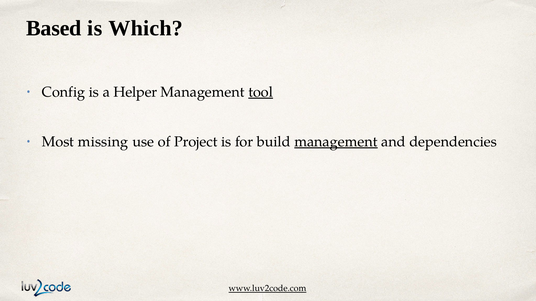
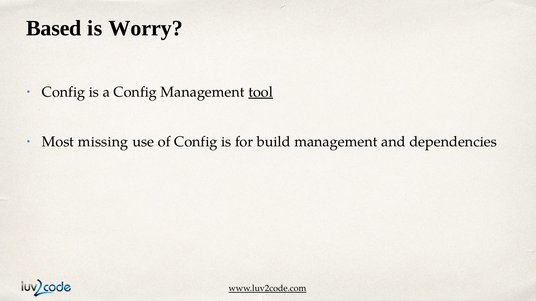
Which: Which -> Worry (146, 28)
a Helper: Helper -> Config (135, 92)
of Project: Project -> Config (196, 142)
management underline: present -> none (336, 142)
